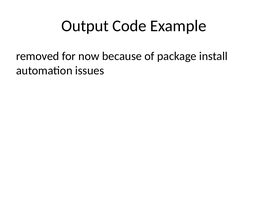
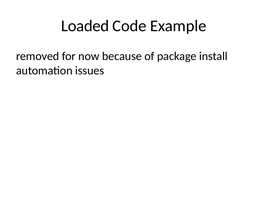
Output: Output -> Loaded (85, 26)
